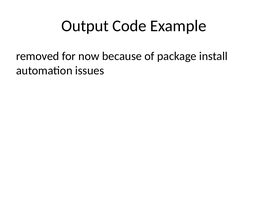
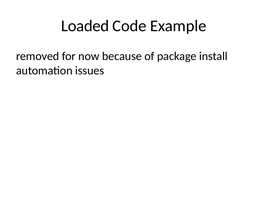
Output: Output -> Loaded (85, 26)
